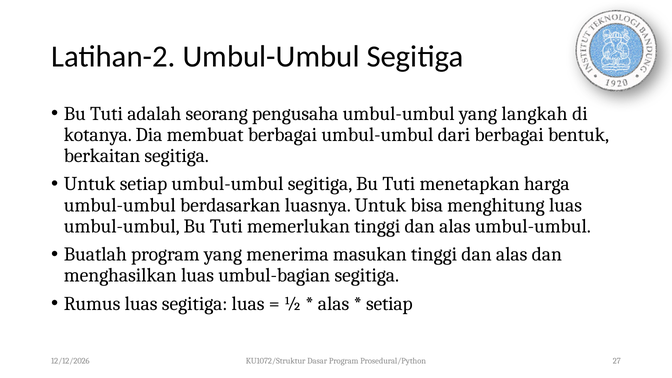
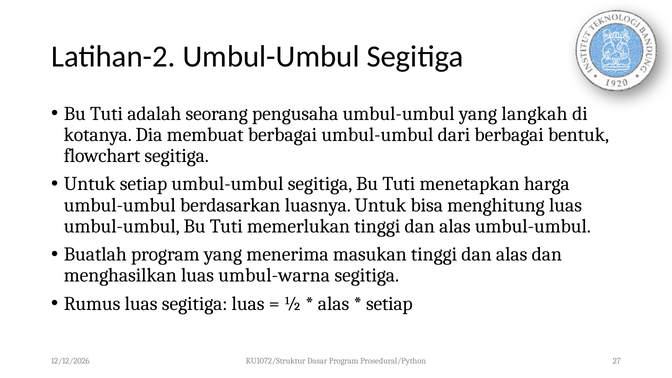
berkaitan: berkaitan -> flowchart (102, 156)
umbul-bagian: umbul-bagian -> umbul-warna (274, 276)
